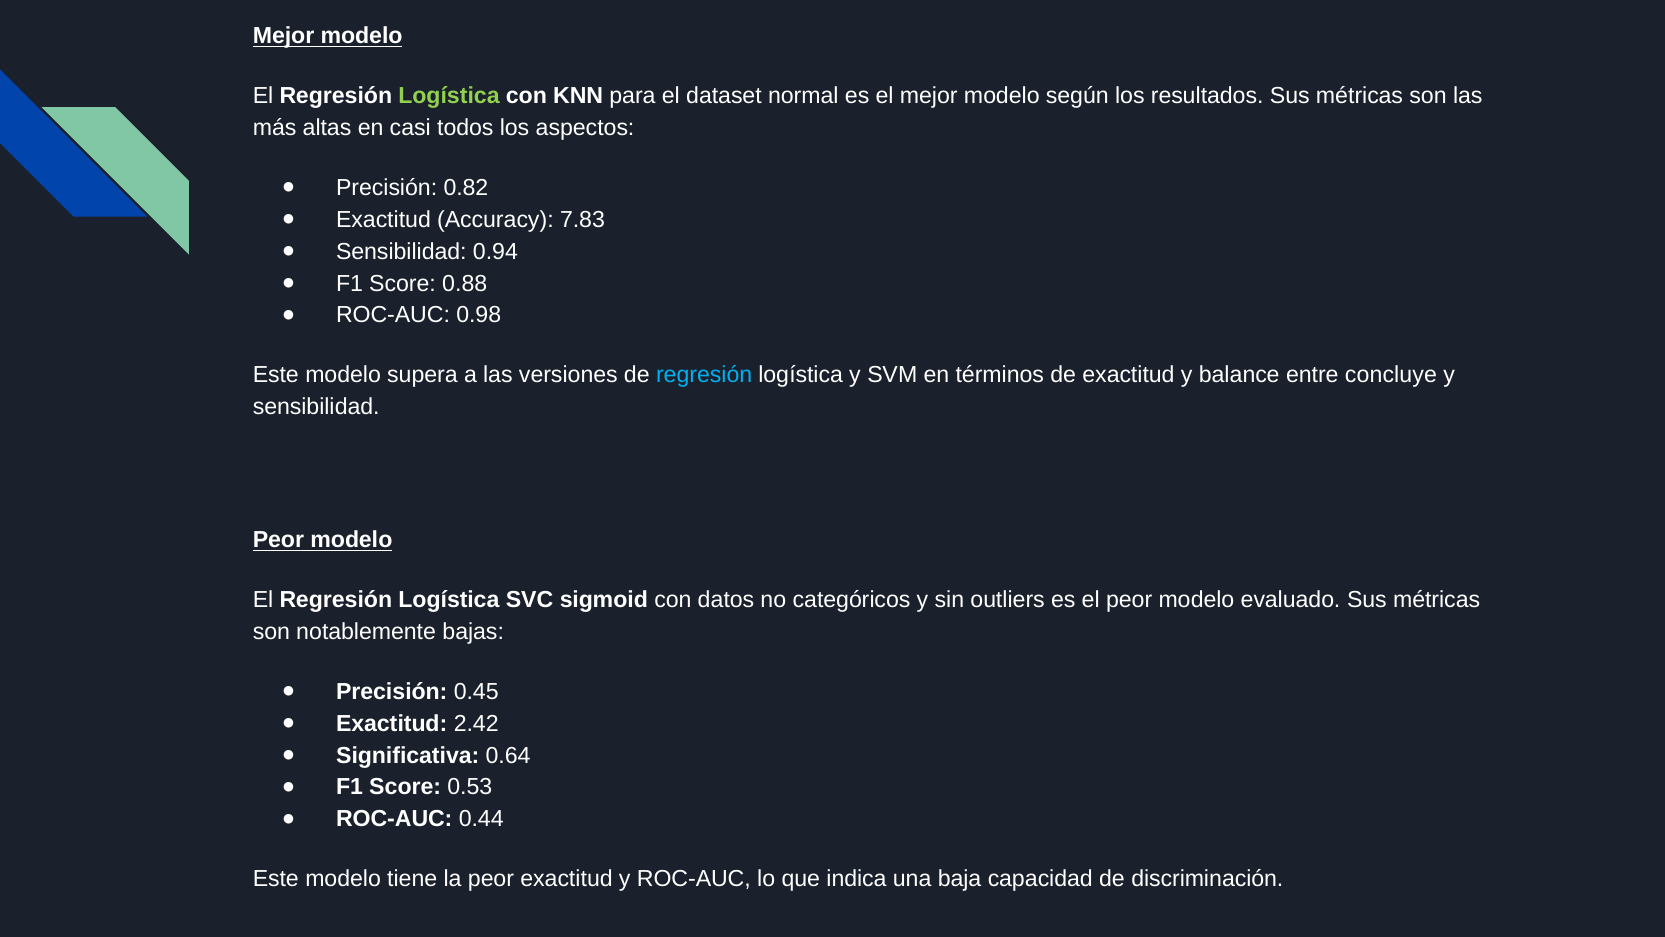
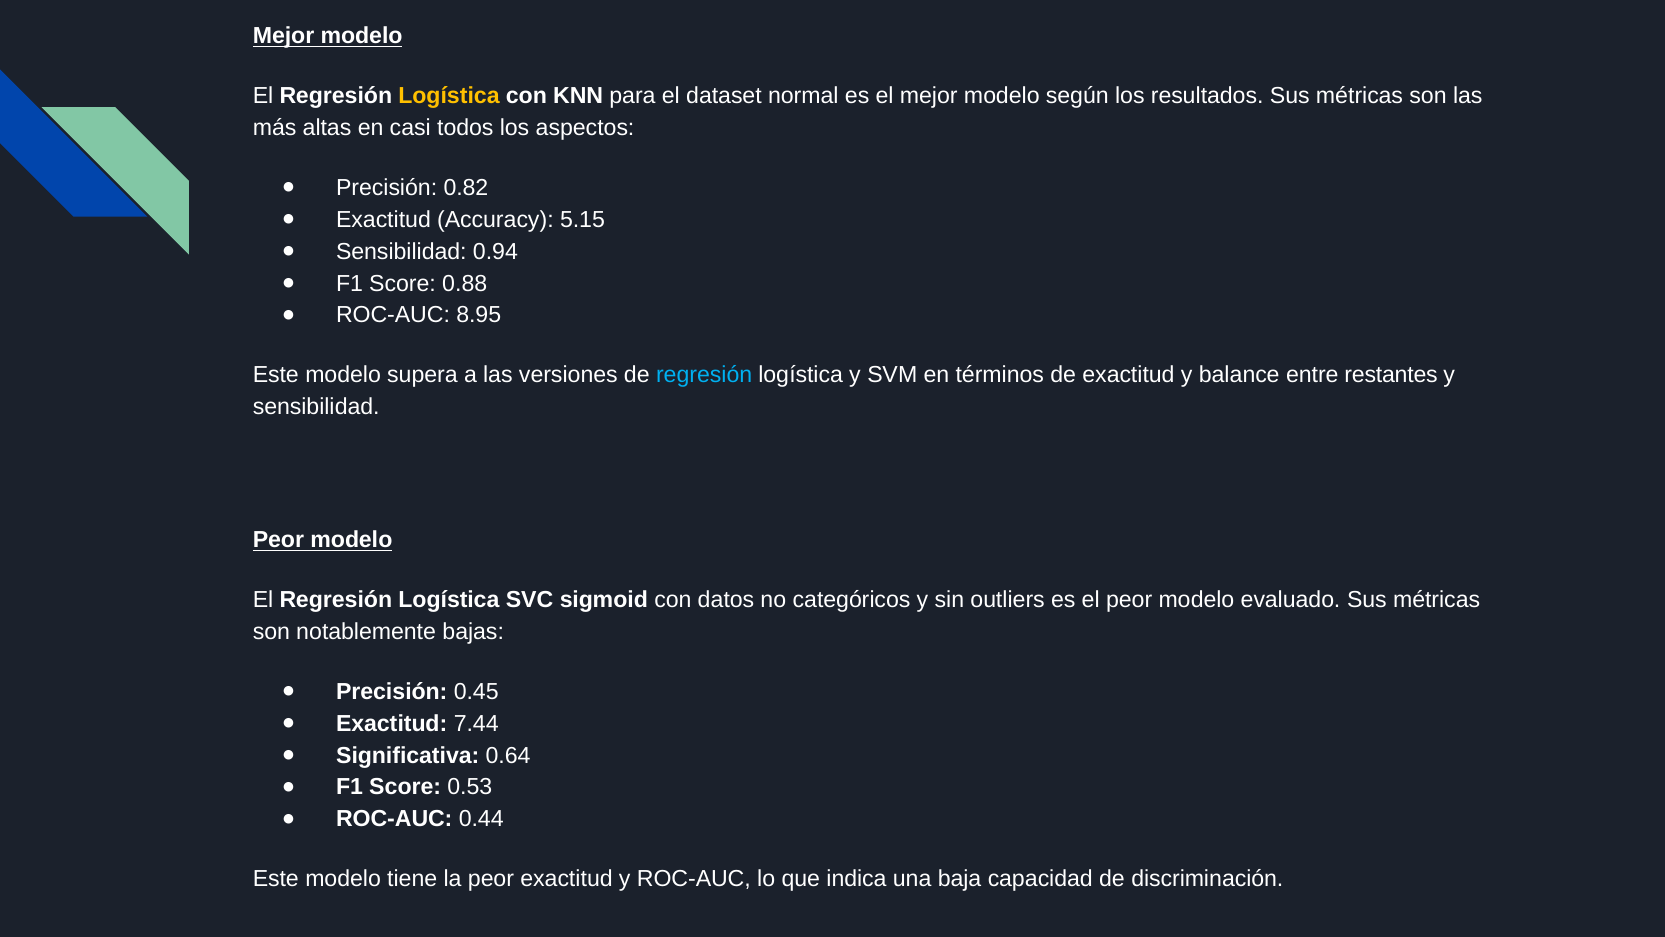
Logística colour: light green -> yellow (449, 96)
7.83: 7.83 -> 5.15 (582, 219)
0.98: 0.98 -> 8.95 (479, 315)
concluye: concluye -> restantes (1391, 375)
2.42: 2.42 -> 7.44 (476, 723)
